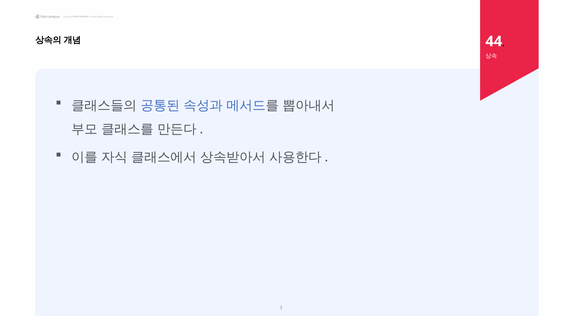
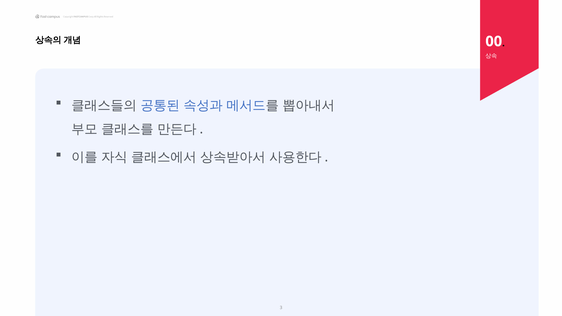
44: 44 -> 00 (494, 41)
